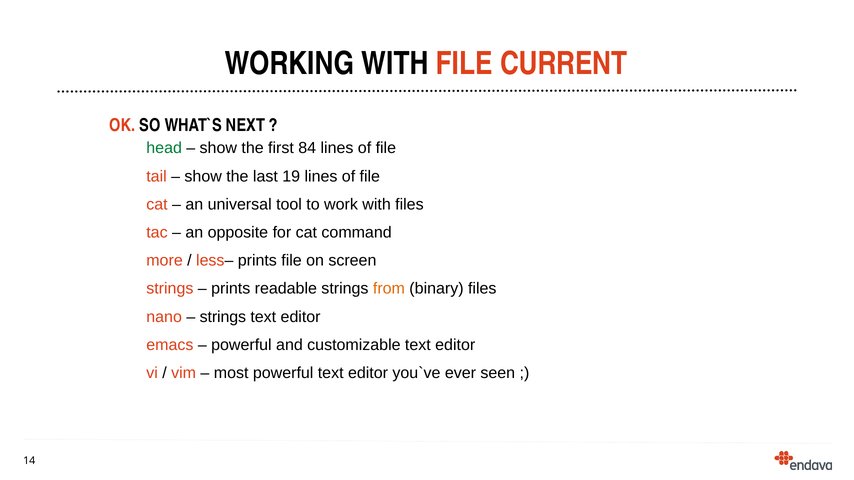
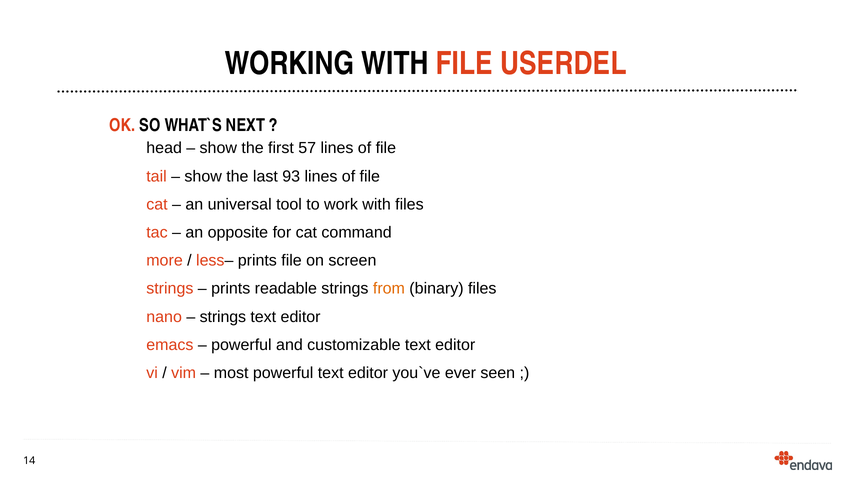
CURRENT: CURRENT -> USERDEL (563, 64)
head colour: green -> black (164, 148)
84: 84 -> 57 (307, 148)
19: 19 -> 93 (291, 176)
